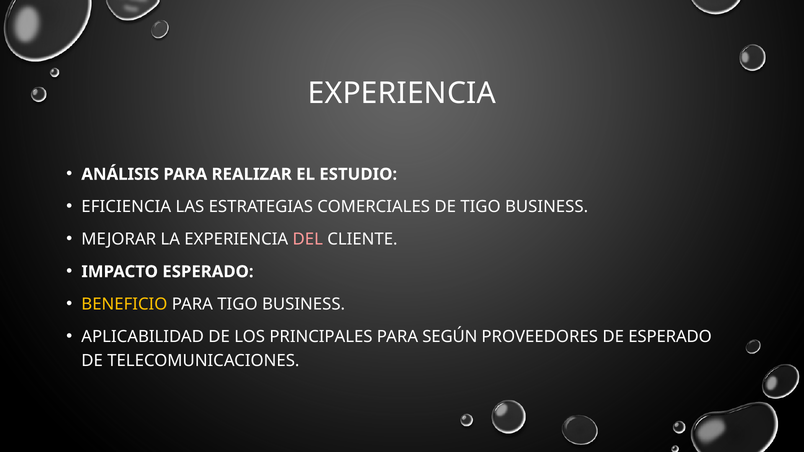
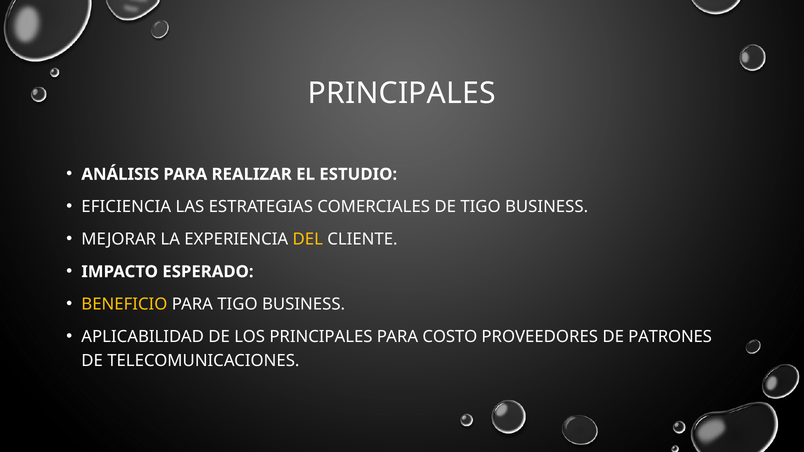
EXPERIENCIA: EXPERIENCIA -> PRINCIPALES (402, 93)
DEL colour: pink -> yellow (308, 239)
SEGÚN: SEGÚN -> COSTO (450, 337)
DE ESPERADO: ESPERADO -> PATRONES (670, 337)
